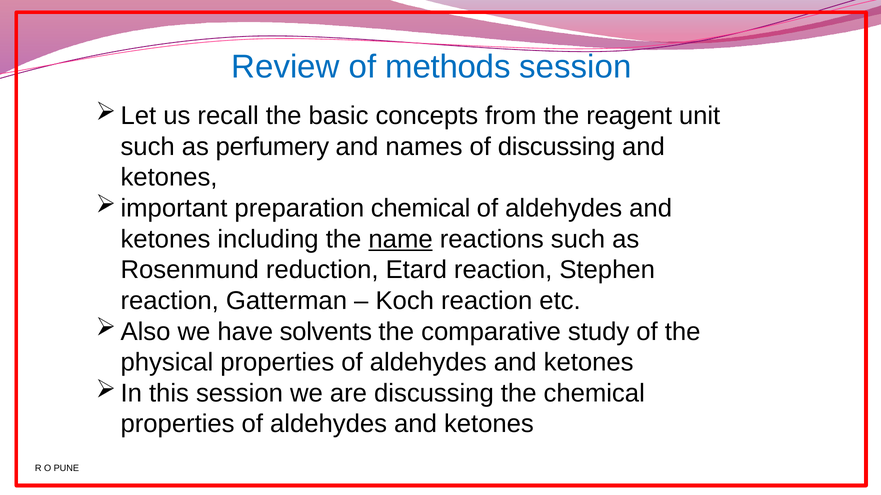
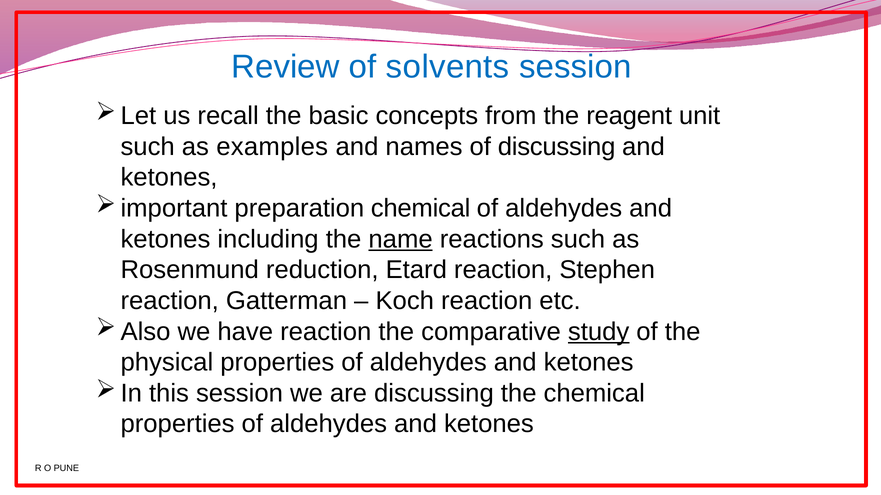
methods: methods -> solvents (448, 67)
perfumery: perfumery -> examples (272, 147)
have solvents: solvents -> reaction (326, 332)
study underline: none -> present (599, 332)
